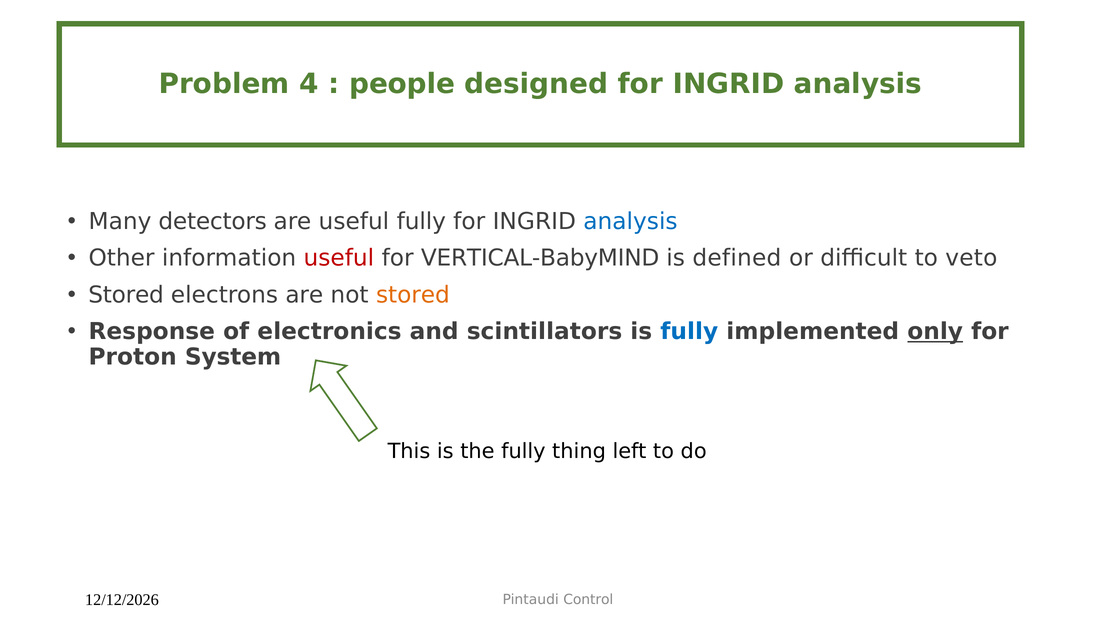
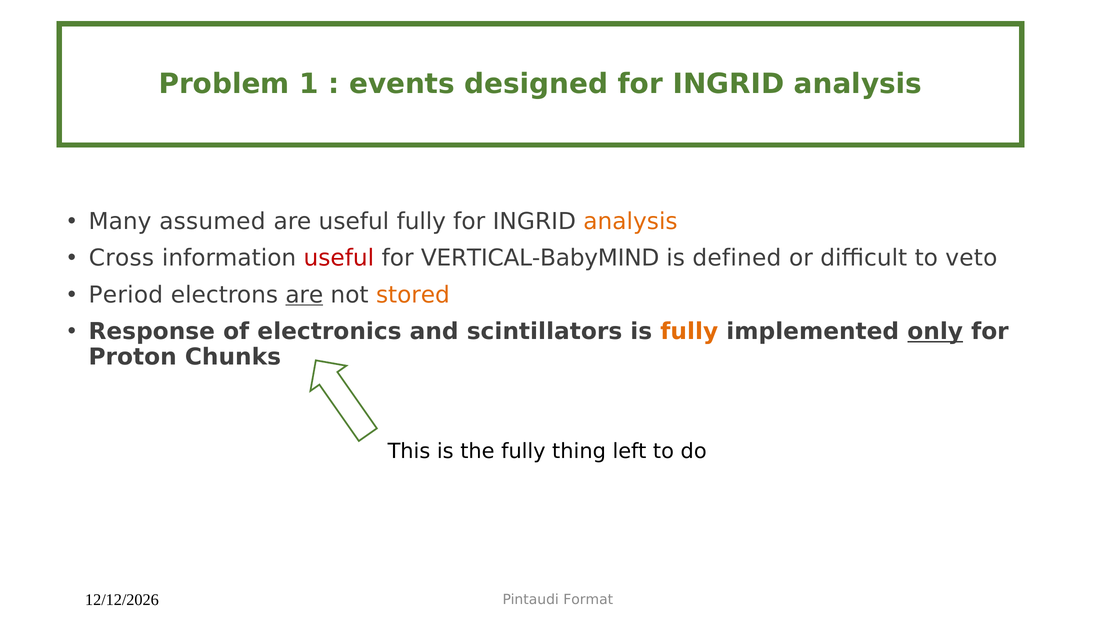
4: 4 -> 1 (309, 84)
people: people -> events (402, 84)
detectors: detectors -> assumed (212, 221)
analysis colour: blue -> orange (630, 221)
Other: Other -> Cross (121, 258)
Stored: Stored -> Period (126, 295)
are underline: none -> present (304, 295)
fully colour: blue -> orange (689, 332)
System: System -> Chunks (233, 357)
Control: Control -> Format (588, 599)
